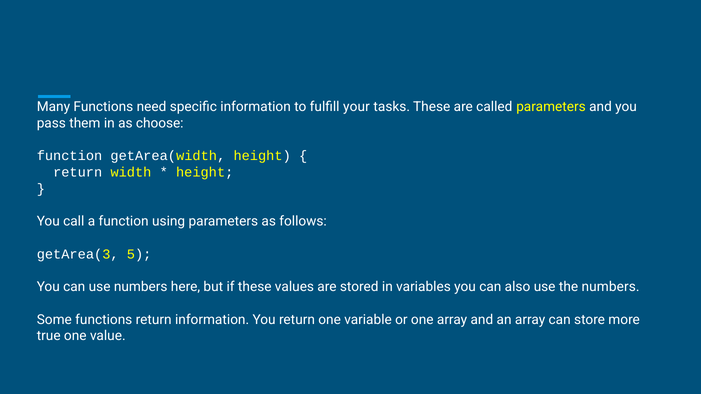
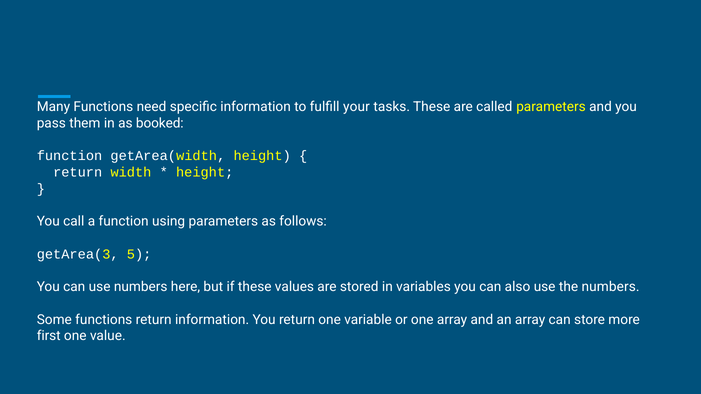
choose: choose -> booked (160, 123)
true: true -> first (49, 336)
